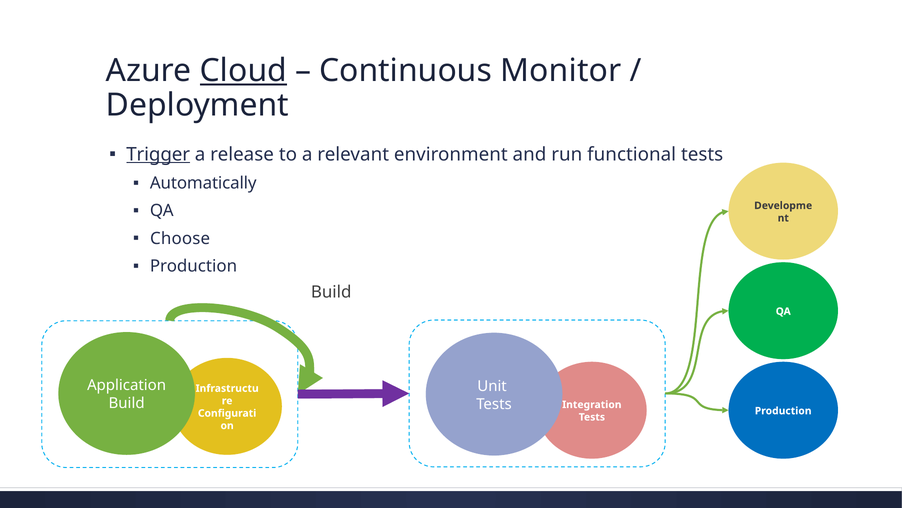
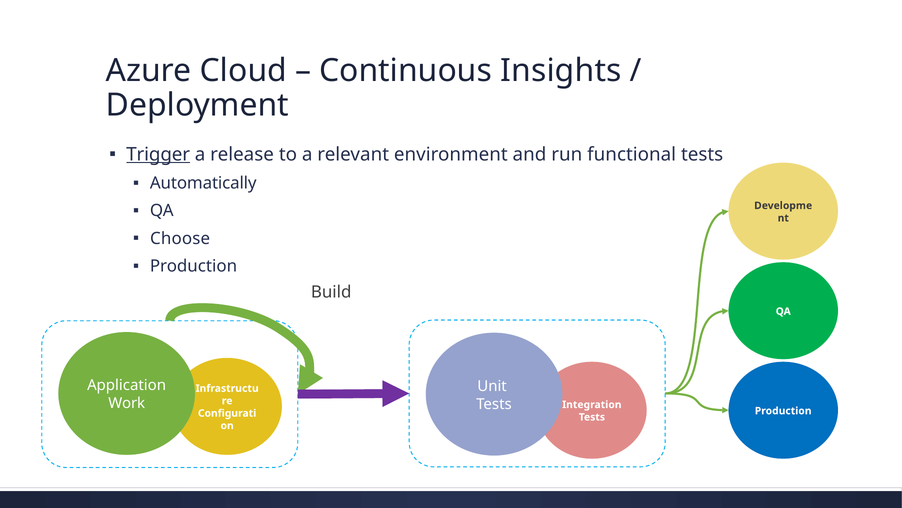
Cloud underline: present -> none (243, 70)
Monitor: Monitor -> Insights (561, 70)
Build: Build -> Work (127, 403)
